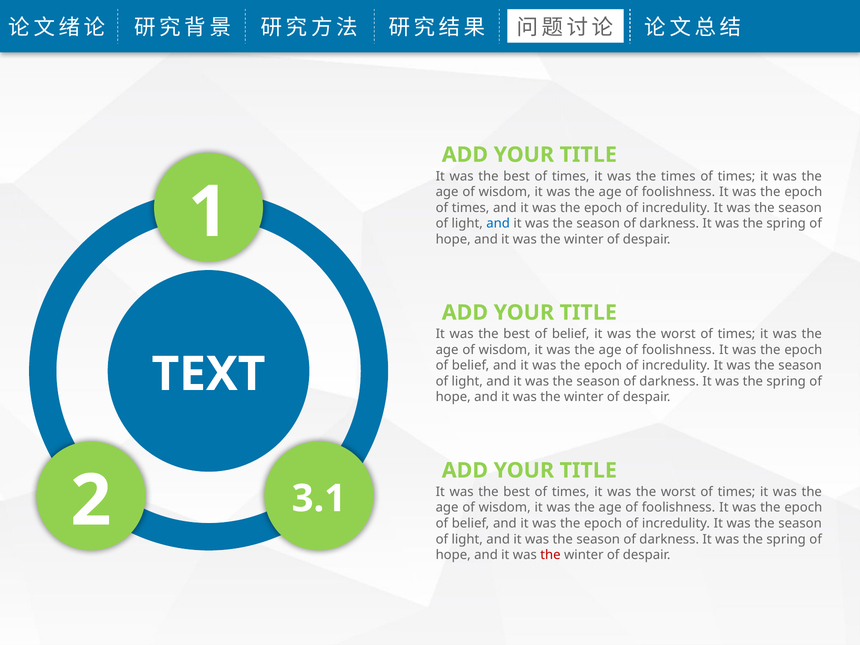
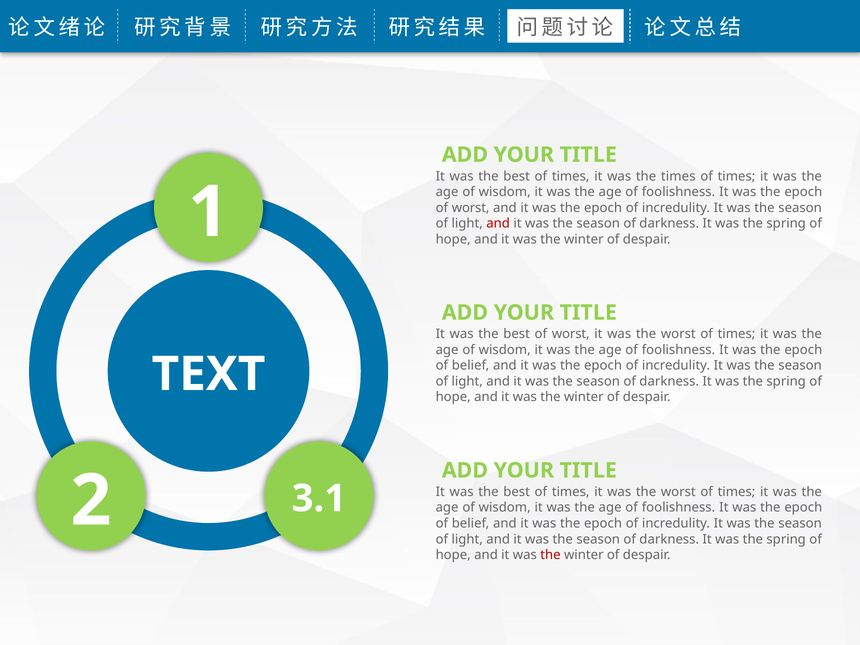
times: times -> worst (471, 208)
and colour: blue -> red (498, 224)
best of belief: belief -> worst (571, 334)
